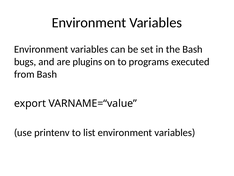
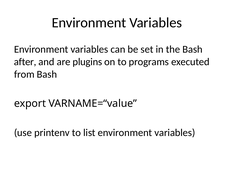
bugs: bugs -> after (25, 62)
